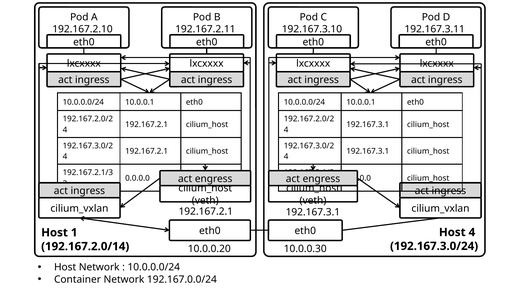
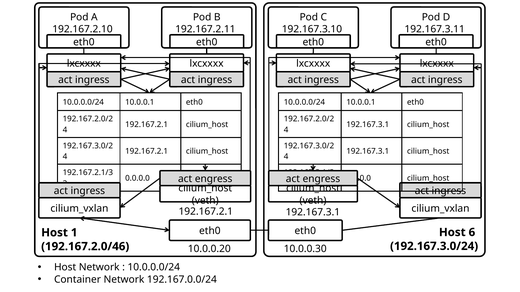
Host 4: 4 -> 6 (472, 233)
192.167.2.0/14: 192.167.2.0/14 -> 192.167.2.0/46 (85, 247)
